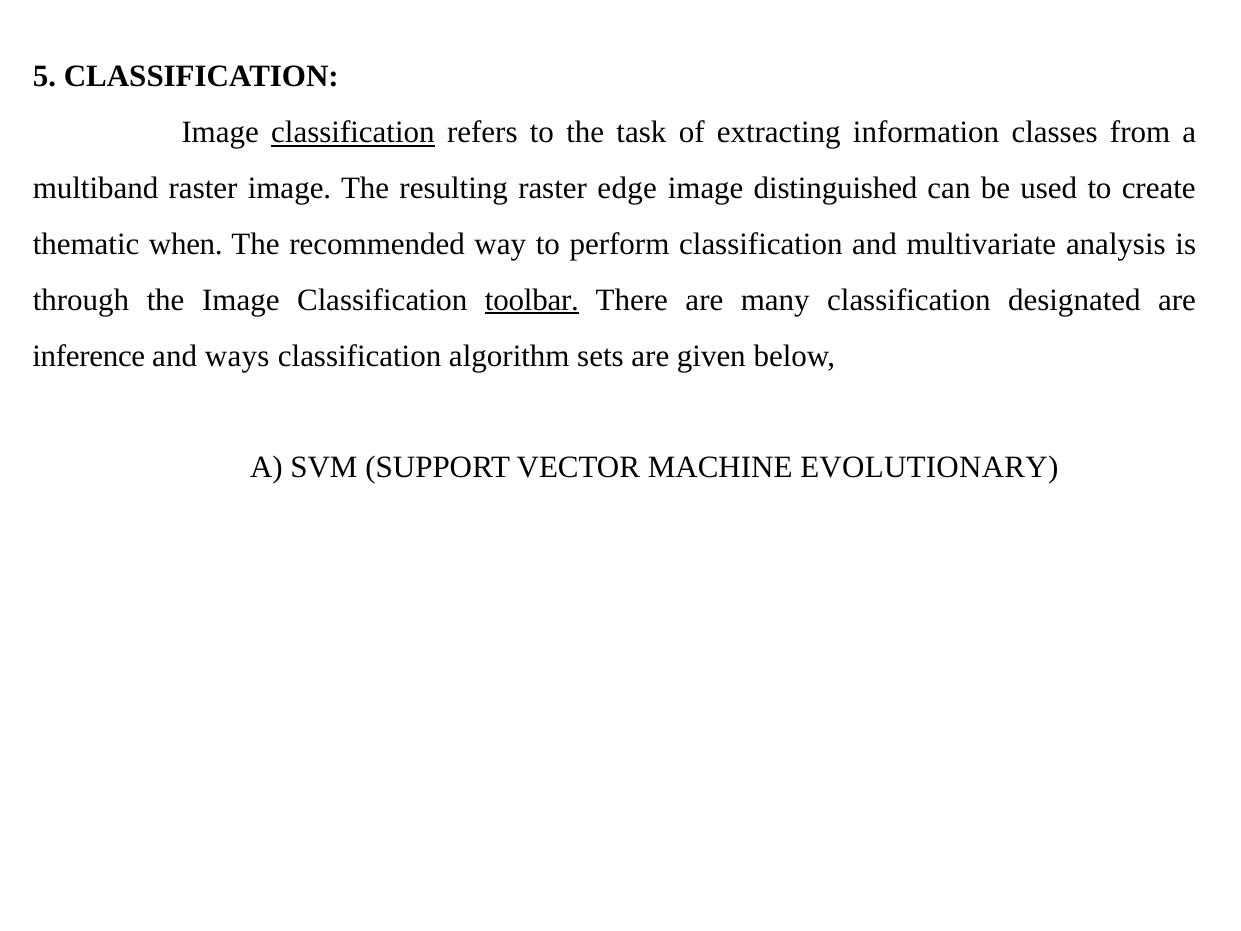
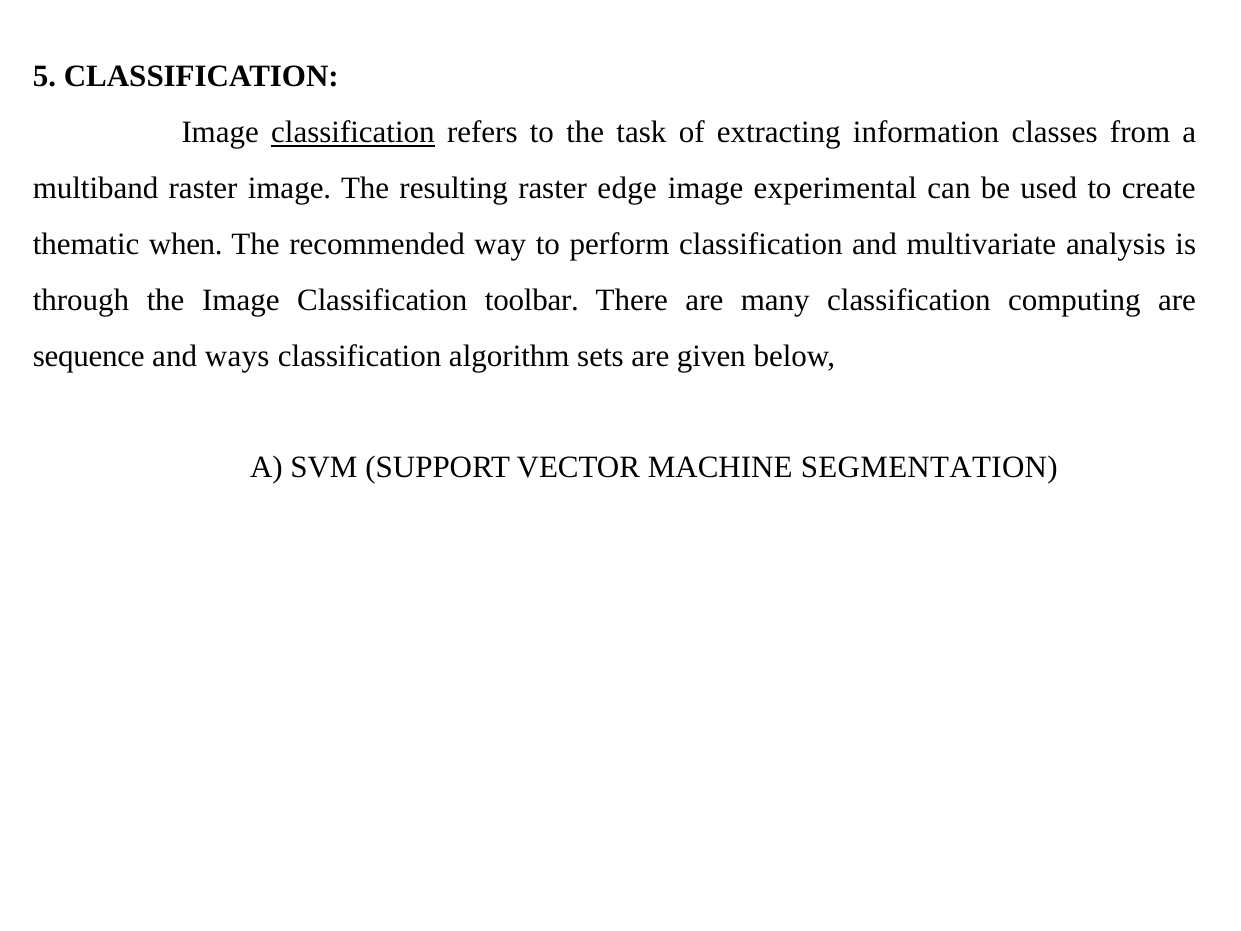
distinguished: distinguished -> experimental (835, 188)
toolbar underline: present -> none (532, 300)
designated: designated -> computing (1074, 300)
inference: inference -> sequence (89, 356)
EVOLUTIONARY: EVOLUTIONARY -> SEGMENTATION (929, 467)
